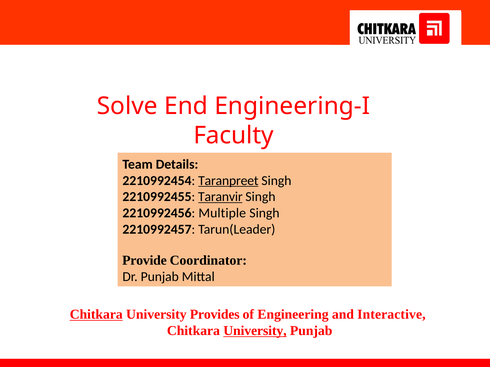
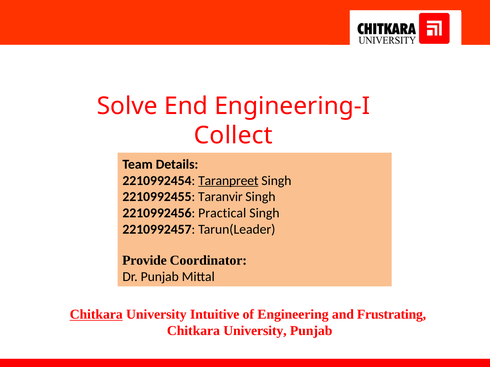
Faculty: Faculty -> Collect (233, 135)
Taranvir underline: present -> none (220, 197)
Multiple: Multiple -> Practical (222, 213)
Provides: Provides -> Intuitive (215, 315)
Interactive: Interactive -> Frustrating (392, 315)
University underline: present -> none (255, 331)
